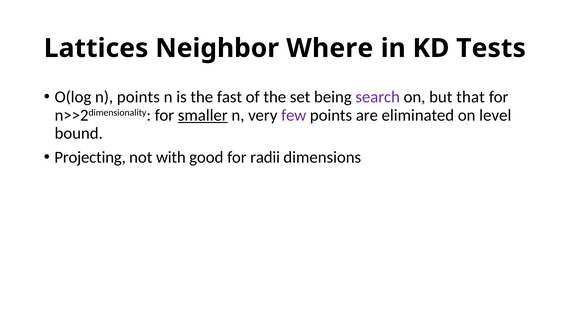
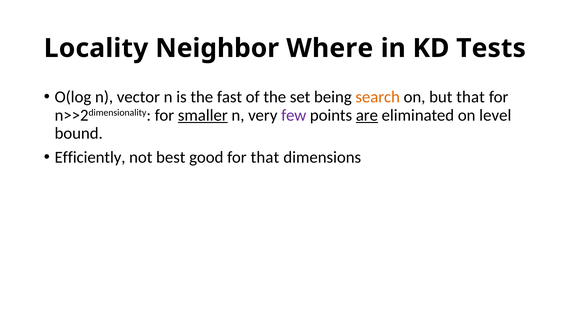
Lattices: Lattices -> Locality (96, 48)
n points: points -> vector (138, 97)
search colour: purple -> orange (378, 97)
are underline: none -> present (367, 115)
Projecting: Projecting -> Efficiently (90, 158)
with: with -> best (171, 158)
for radii: radii -> that (265, 158)
